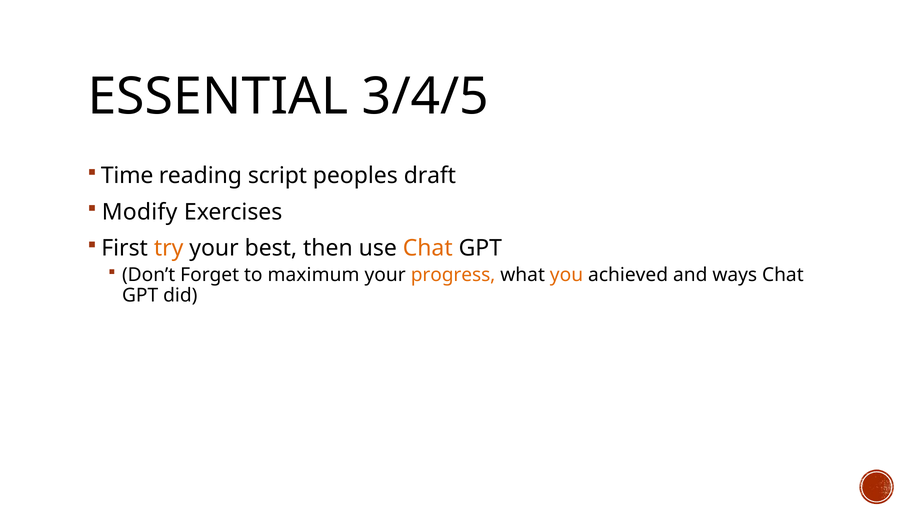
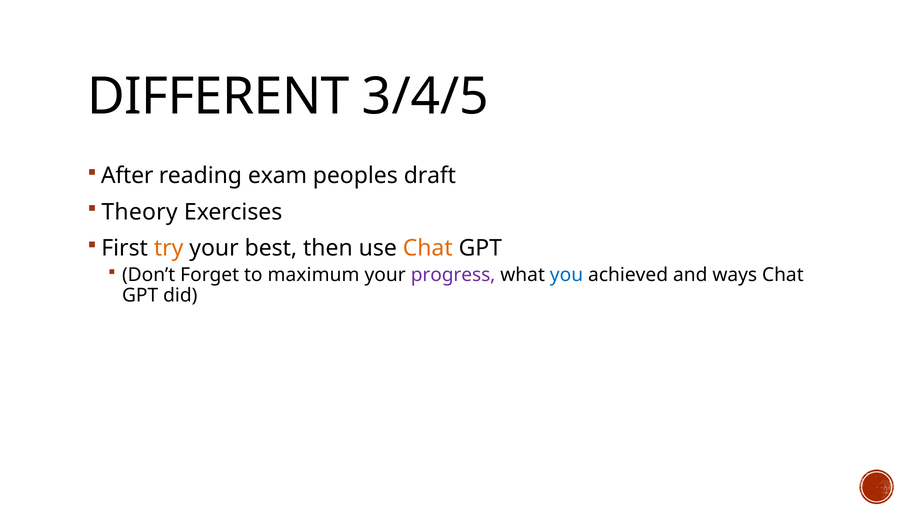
ESSENTIAL: ESSENTIAL -> DIFFERENT (218, 97)
Time: Time -> After (127, 176)
script: script -> exam (277, 176)
Modify: Modify -> Theory (140, 212)
progress colour: orange -> purple (453, 275)
you colour: orange -> blue (566, 275)
